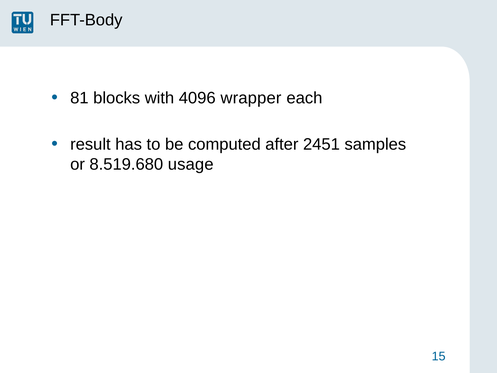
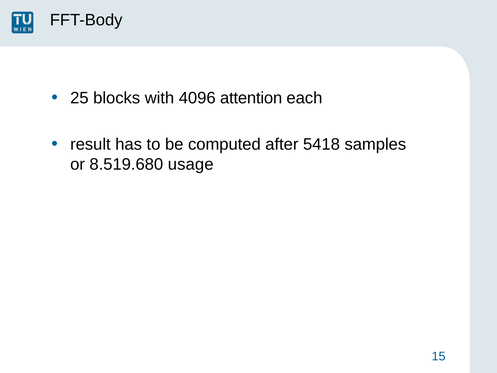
81: 81 -> 25 (79, 98)
wrapper: wrapper -> attention (251, 98)
2451: 2451 -> 5418 (321, 144)
